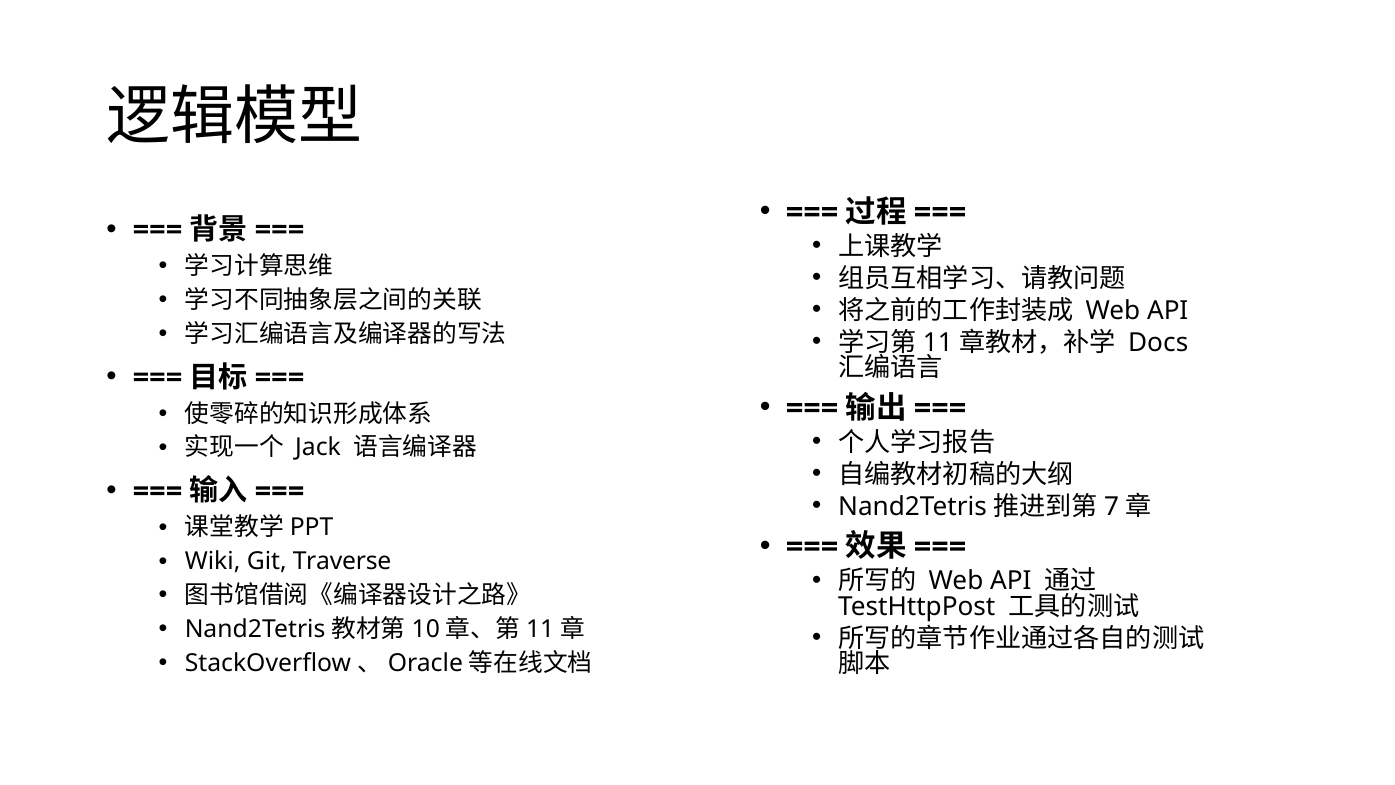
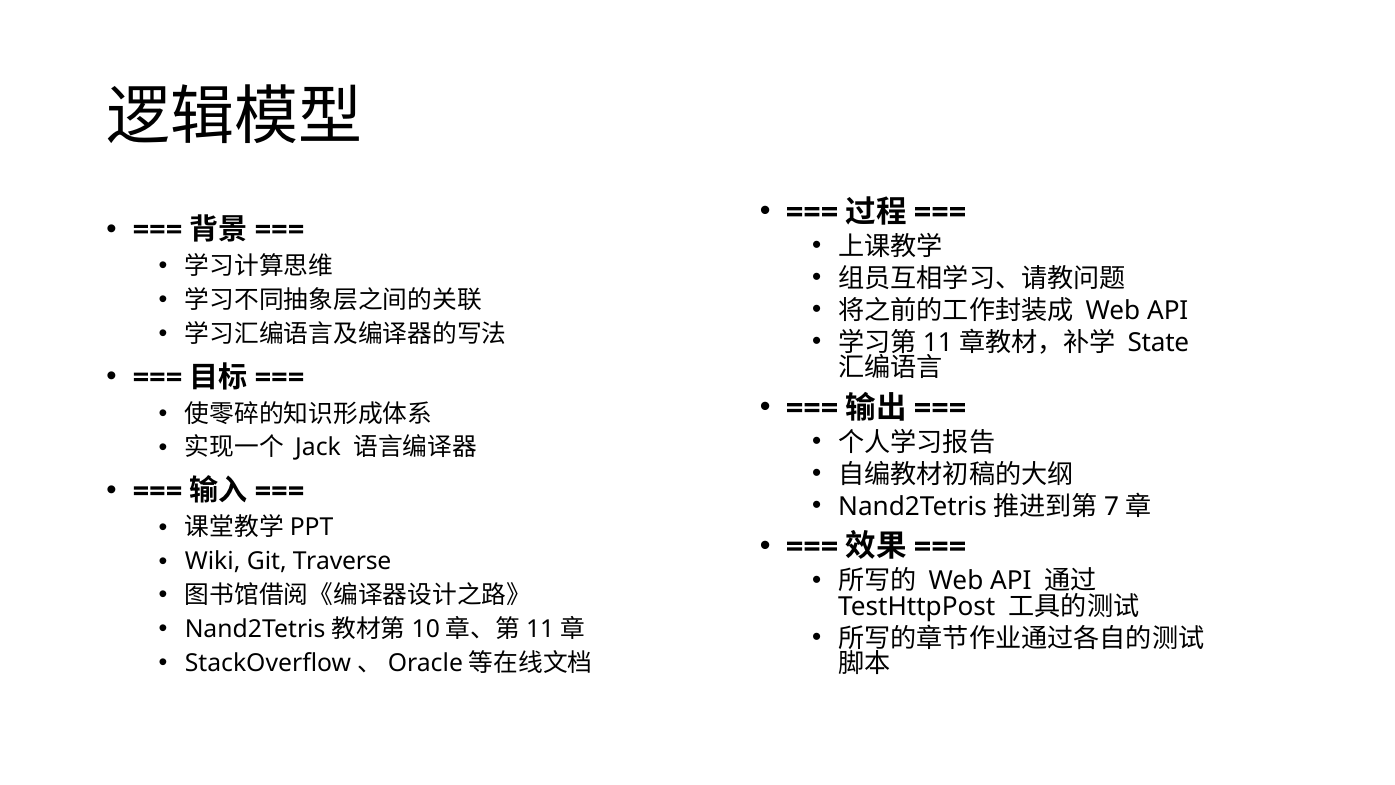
Docs: Docs -> State (1158, 342)
